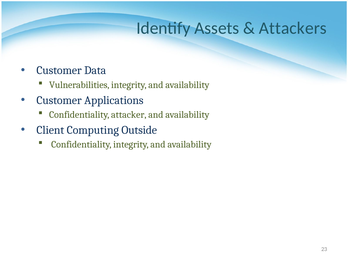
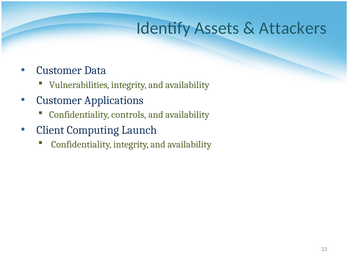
attacker: attacker -> controls (129, 115)
Outside: Outside -> Launch (139, 130)
